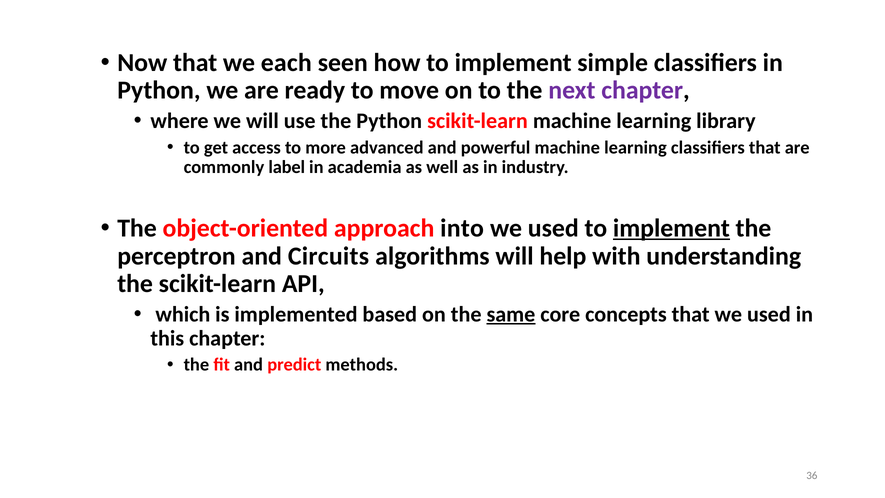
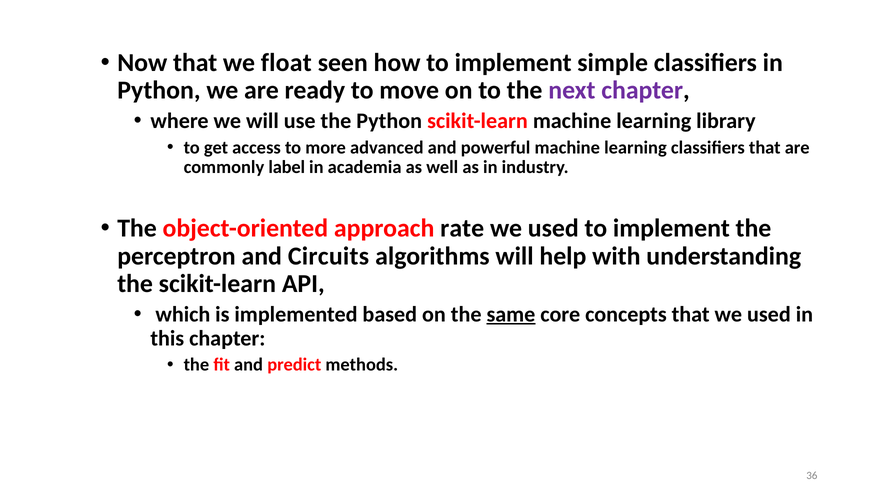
each: each -> float (286, 62)
into: into -> rate (462, 228)
implement underline: present -> none (671, 228)
